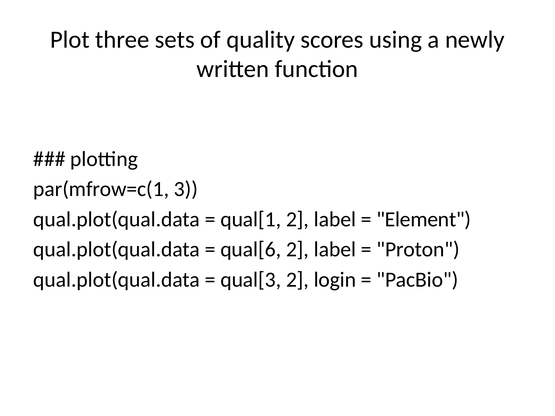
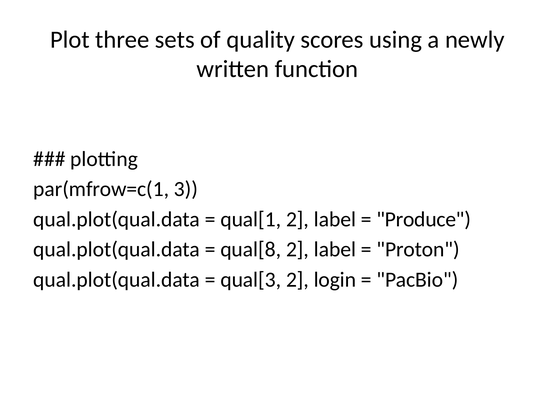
Element: Element -> Produce (424, 219)
qual[6: qual[6 -> qual[8 (251, 250)
